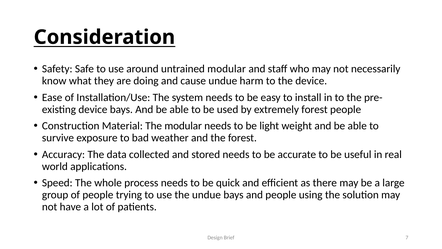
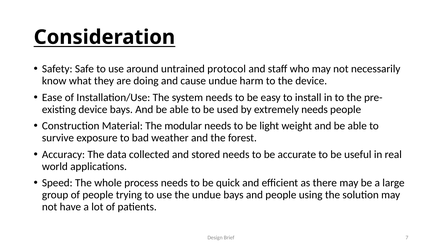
untrained modular: modular -> protocol (227, 69)
extremely forest: forest -> needs (315, 109)
